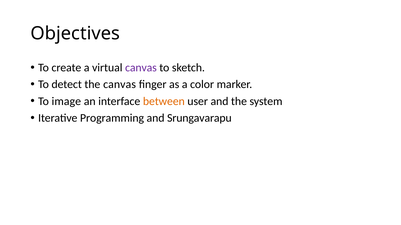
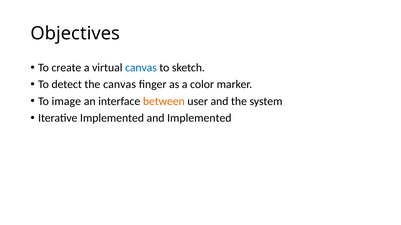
canvas colour: purple -> blue (141, 68)
Iterative Programming: Programming -> Implemented (112, 118)
and Srungavarapu: Srungavarapu -> Implemented (199, 118)
